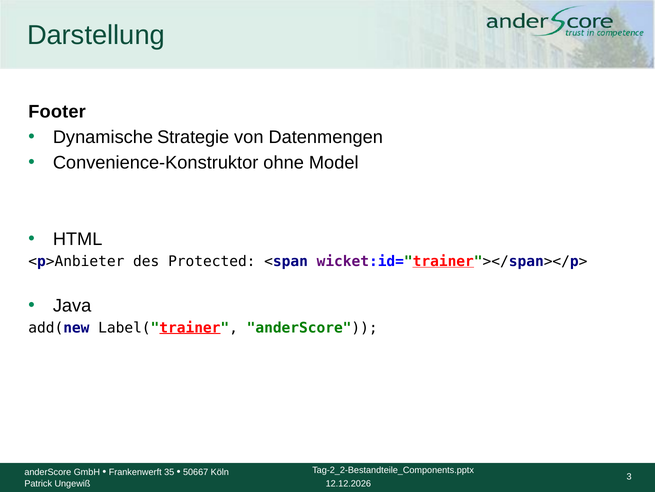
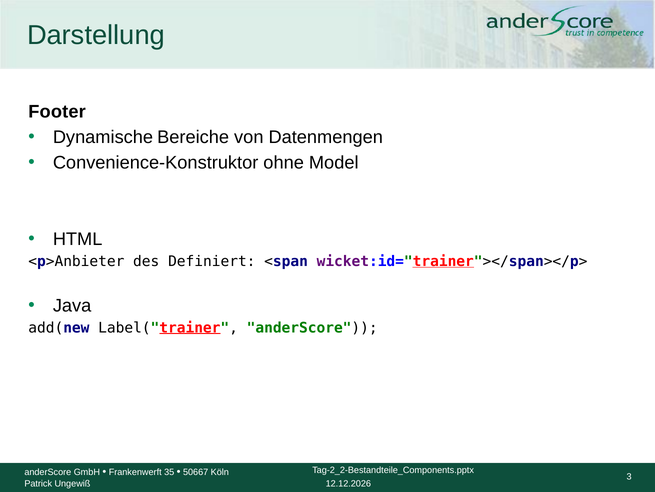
Strategie: Strategie -> Bereiche (193, 137)
Protected: Protected -> Definiert (212, 261)
